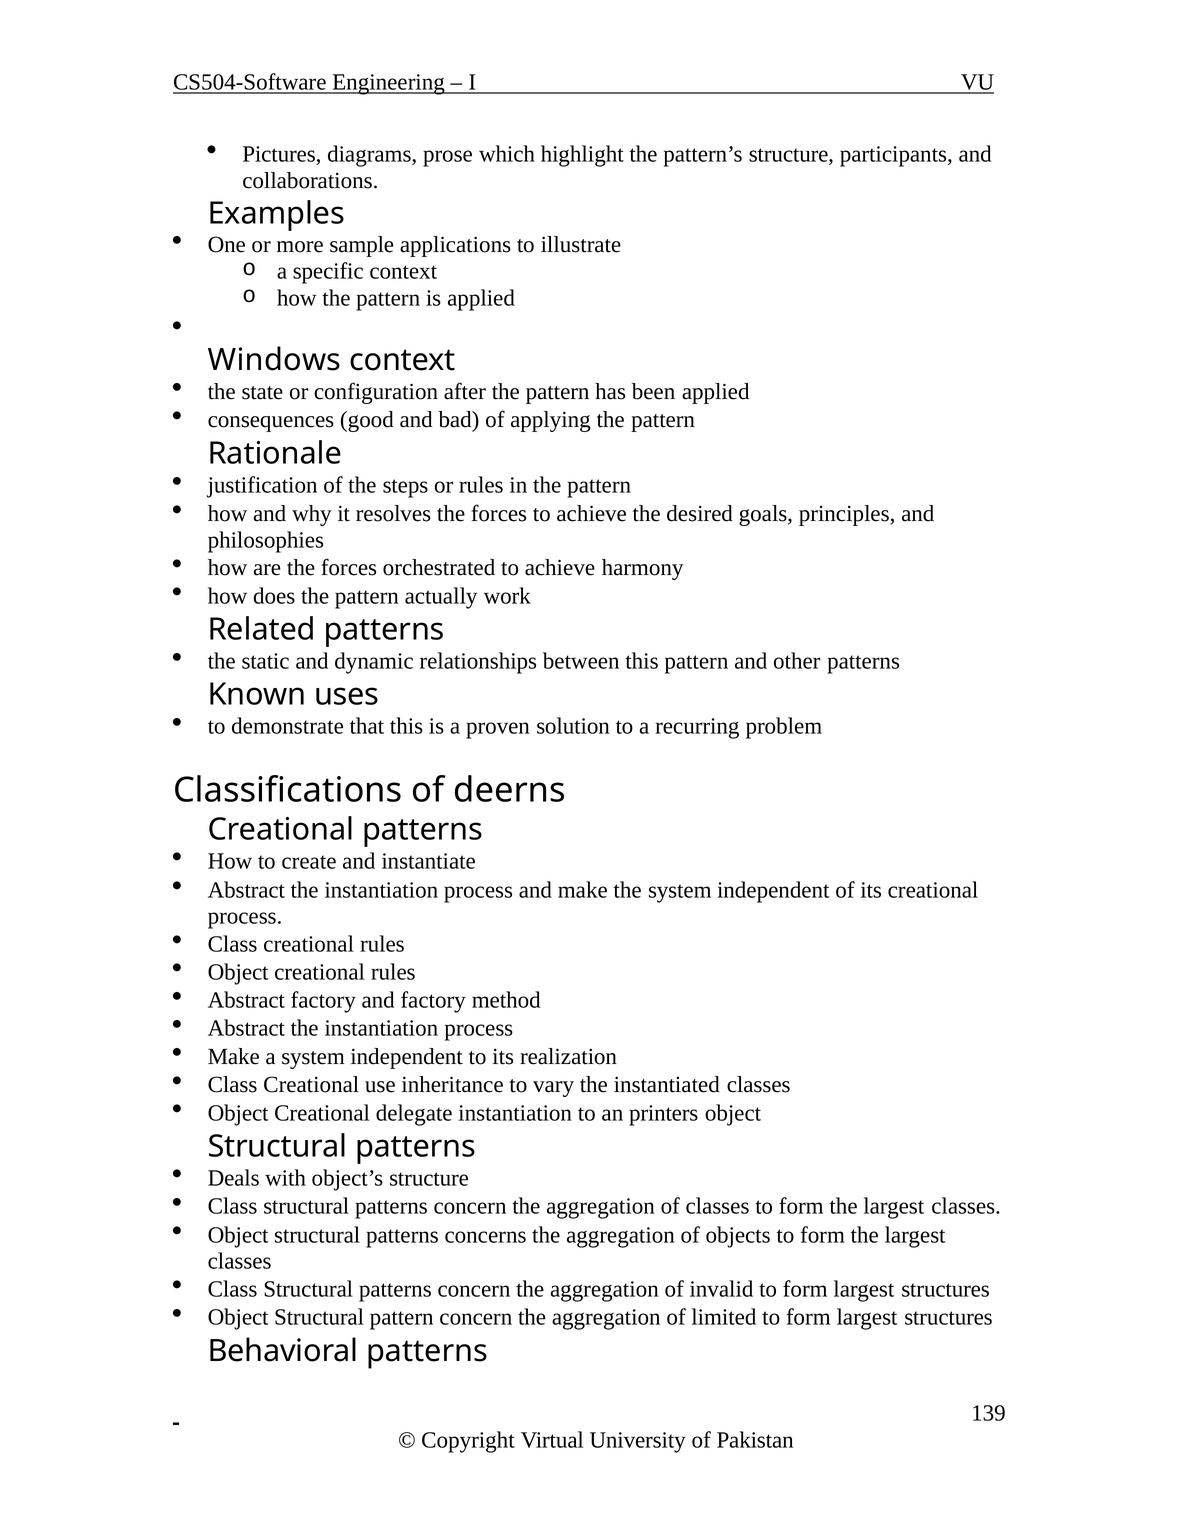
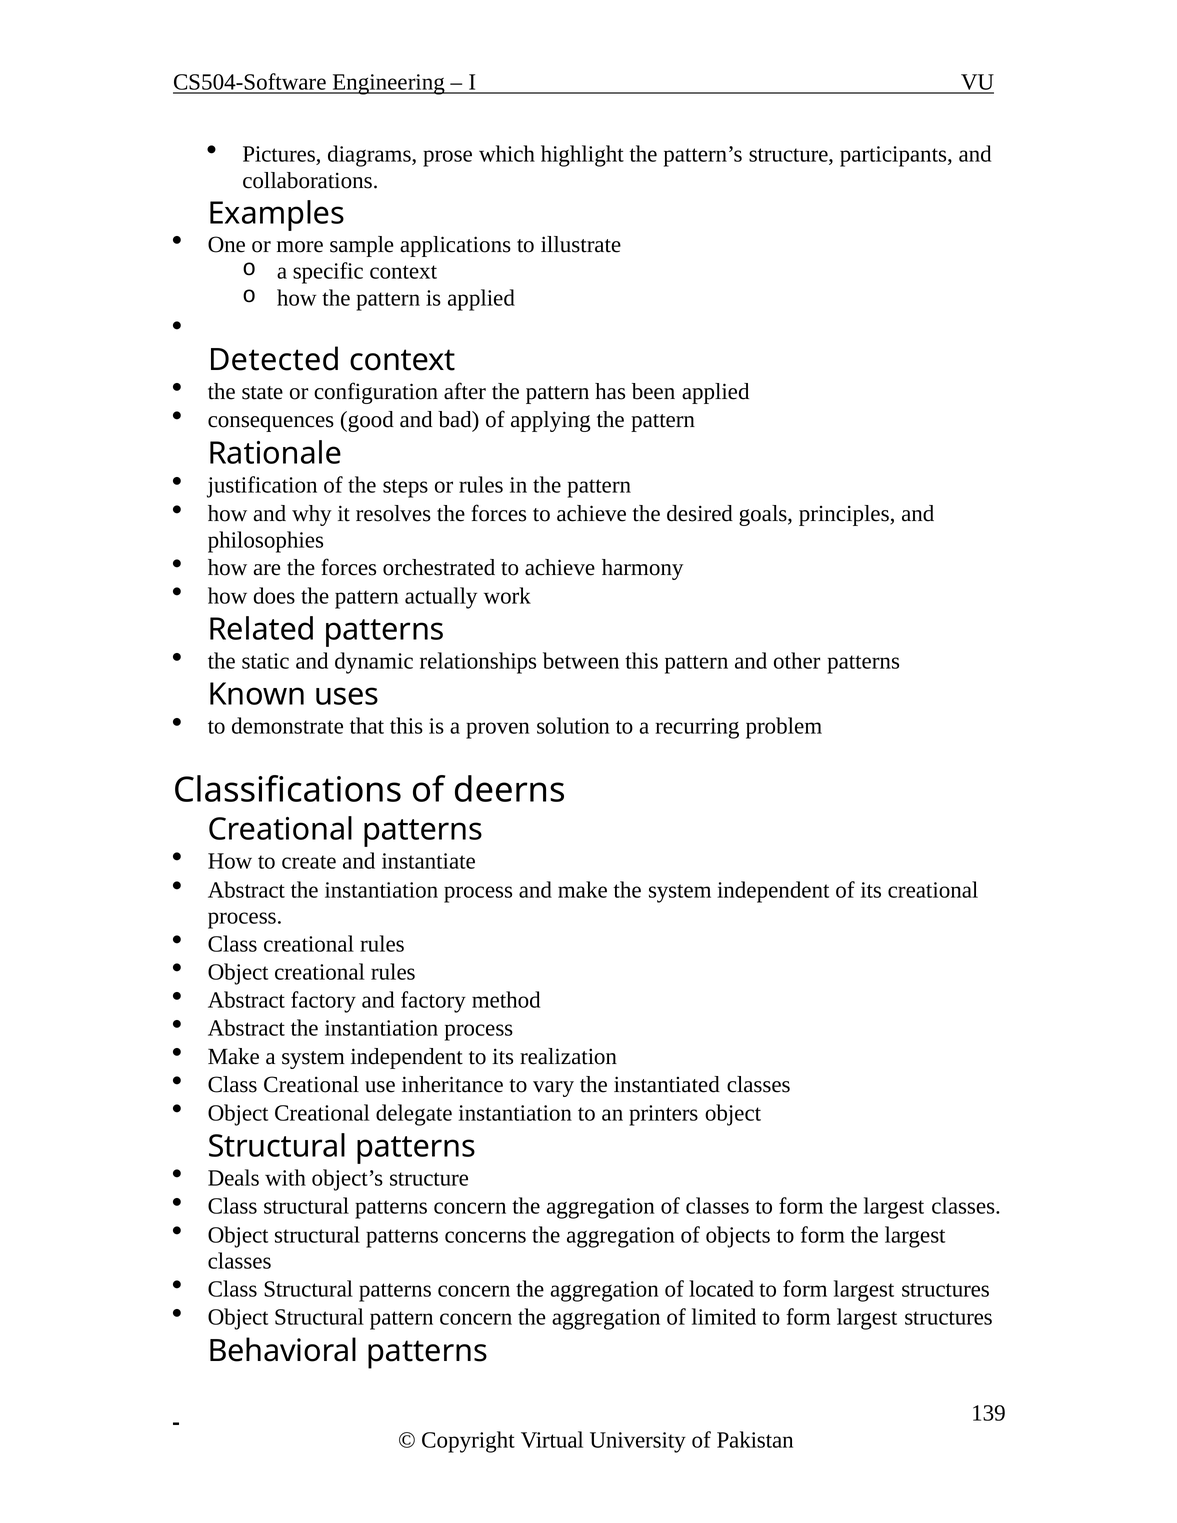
Windows: Windows -> Detected (274, 360)
invalid: invalid -> located (722, 1289)
